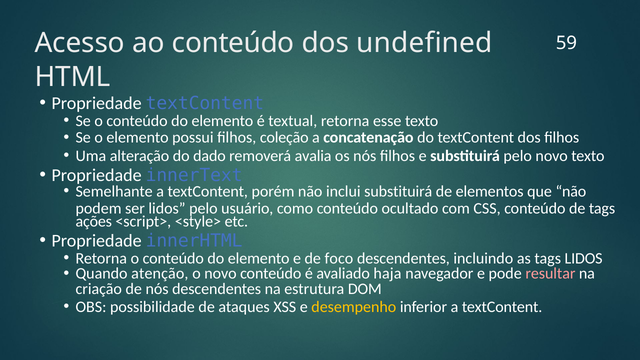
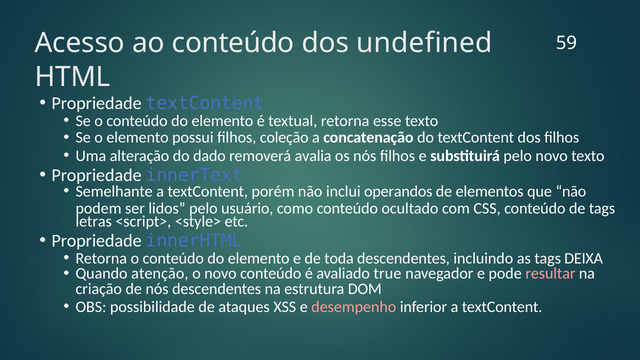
inclui substituirá: substituirá -> operandos (398, 191)
ações: ações -> letras (94, 222)
foco: foco -> toda (339, 259)
tags LIDOS: LIDOS -> DEIXA (584, 259)
haja: haja -> true (387, 274)
desempenho colour: yellow -> pink (354, 307)
